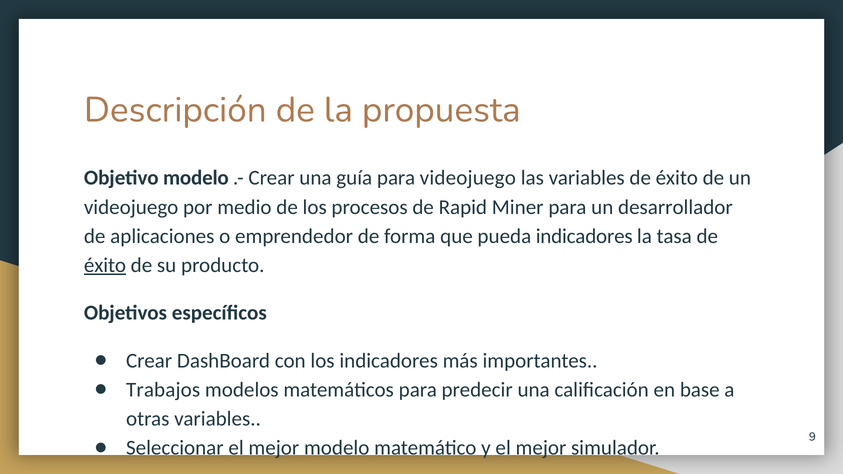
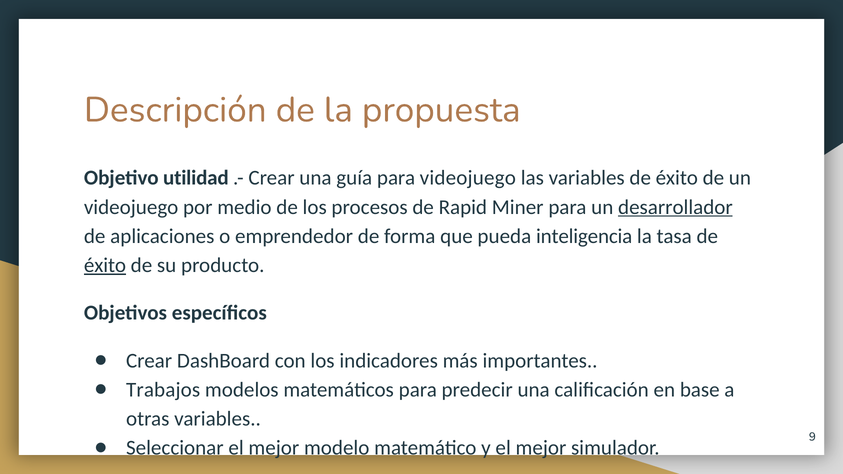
Objetivo modelo: modelo -> utilidad (196, 178)
desarrollador underline: none -> present (675, 207)
pueda indicadores: indicadores -> inteligencia (584, 236)
